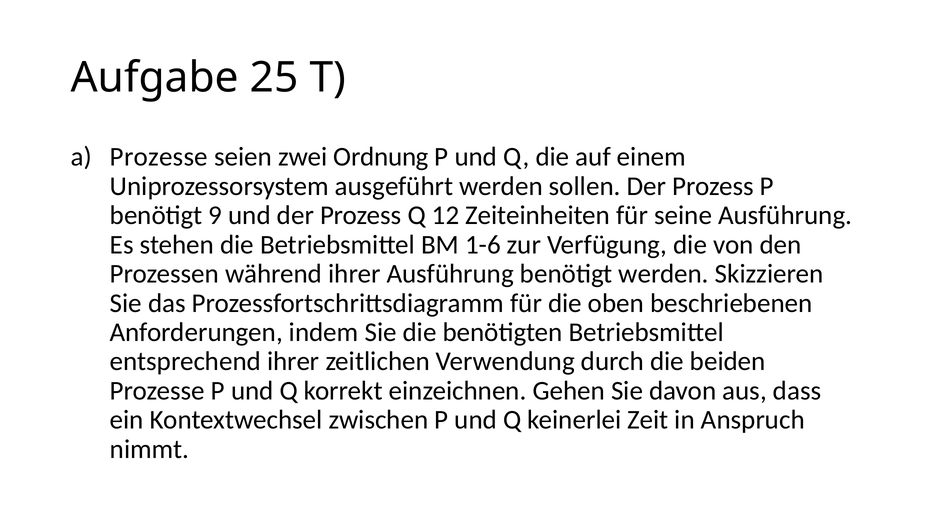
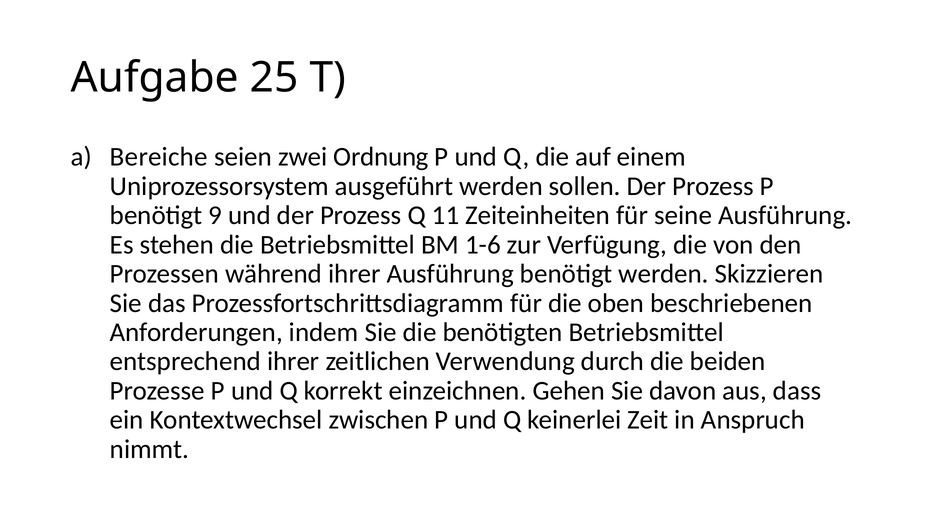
Prozesse: Prozesse -> Bereiche (159, 157)
12: 12 -> 11 (446, 215)
